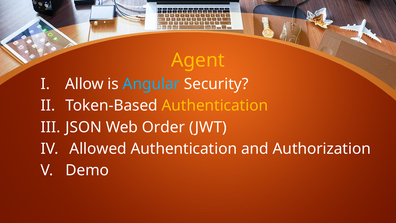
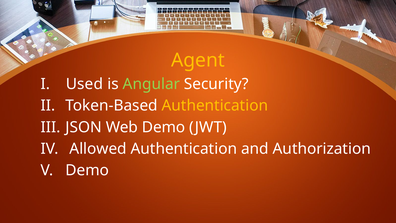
Allow: Allow -> Used (84, 84)
Angular colour: light blue -> light green (151, 84)
Web Order: Order -> Demo (164, 127)
